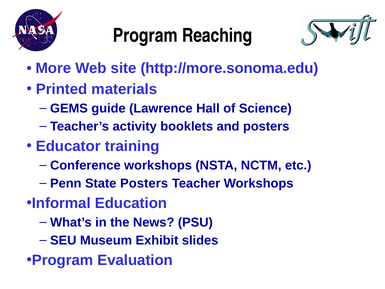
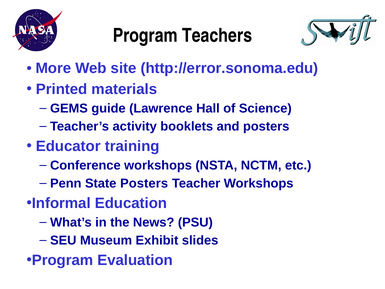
Reaching: Reaching -> Teachers (217, 35)
http://more.sonoma.edu: http://more.sonoma.edu -> http://error.sonoma.edu (229, 68)
